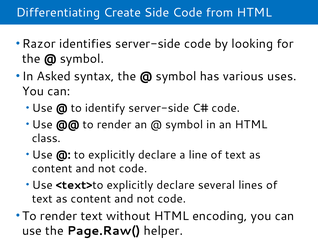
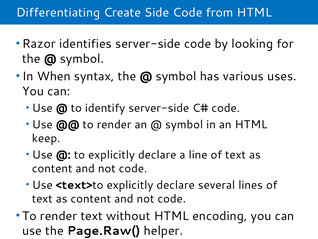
Asked: Asked -> When (54, 76)
class: class -> keep (46, 138)
